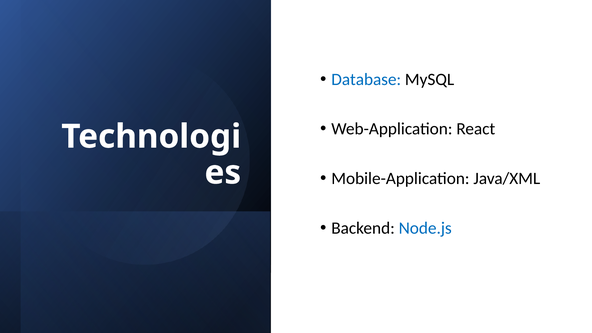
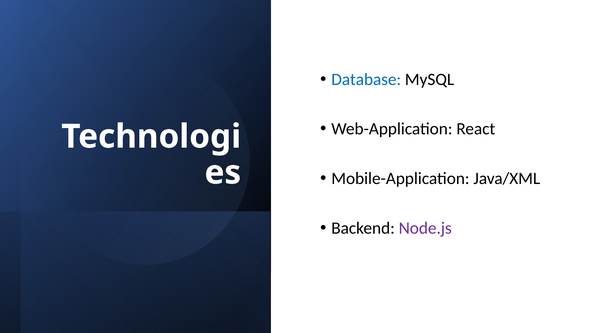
Node.js colour: blue -> purple (425, 228)
